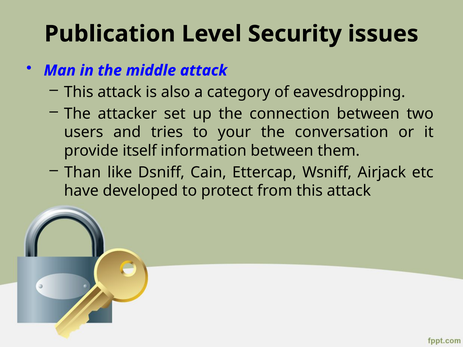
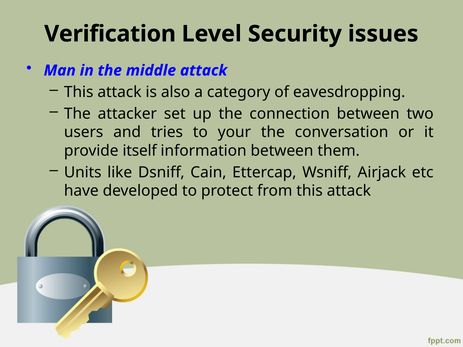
Publication: Publication -> Verification (110, 34)
Than: Than -> Units (83, 172)
